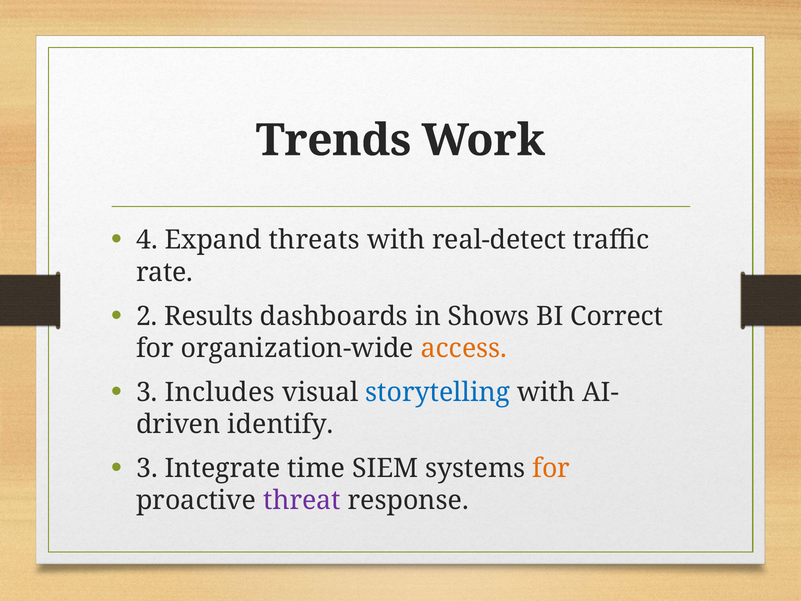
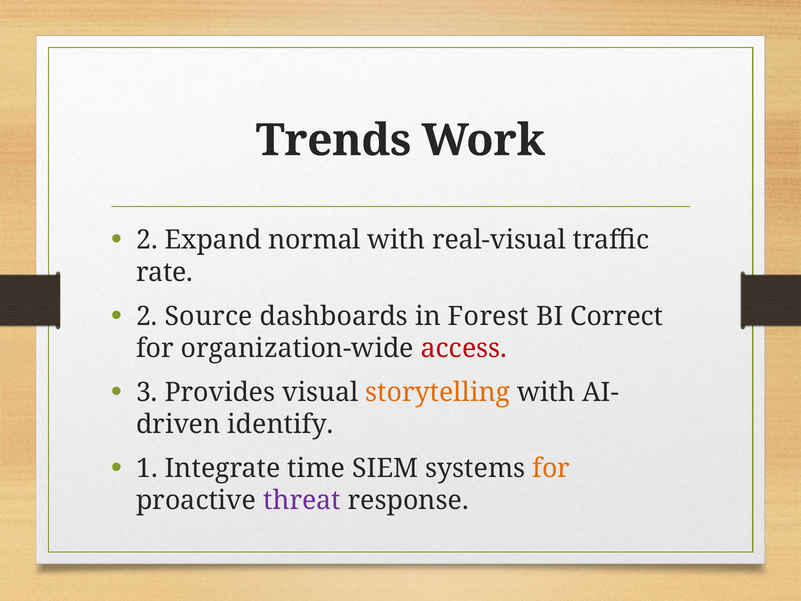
4: 4 -> 2 (147, 240)
threats: threats -> normal (315, 240)
real-detect: real-detect -> real-visual (499, 240)
Results: Results -> Source (209, 316)
Shows: Shows -> Forest (488, 316)
access colour: orange -> red (464, 348)
Includes: Includes -> Provides (220, 392)
storytelling colour: blue -> orange (438, 392)
3: 3 -> 1 (147, 468)
